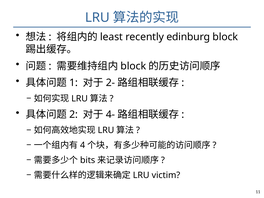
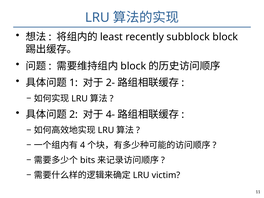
edinburg: edinburg -> subblock (188, 37)
